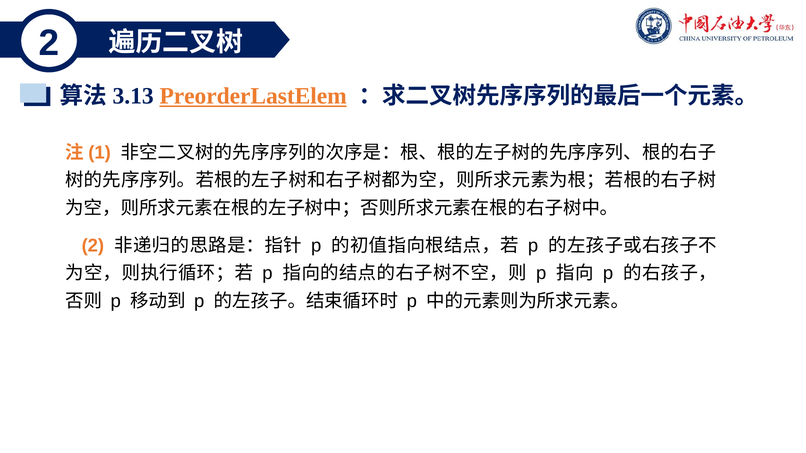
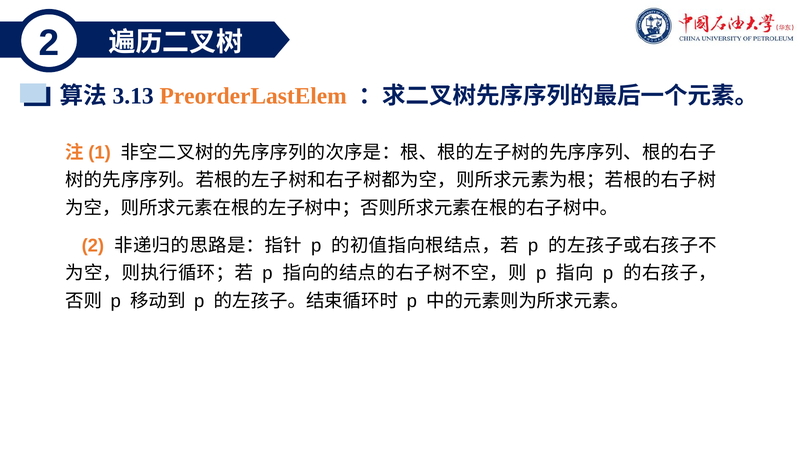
PreorderLastElem underline: present -> none (253, 96)
